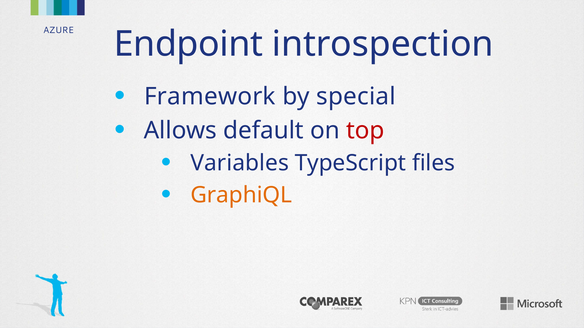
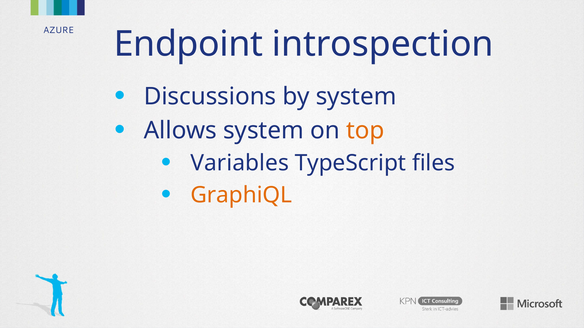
Framework: Framework -> Discussions (210, 97)
by special: special -> system (356, 97)
Allows default: default -> system (263, 131)
top colour: red -> orange (365, 131)
